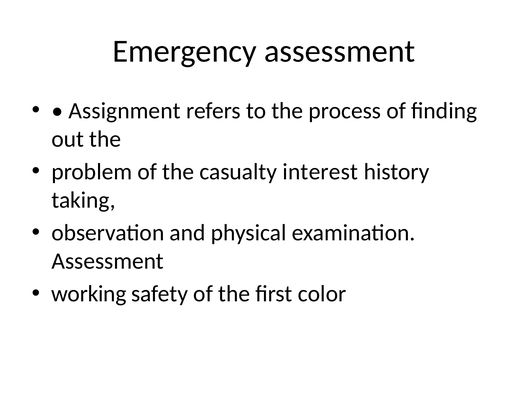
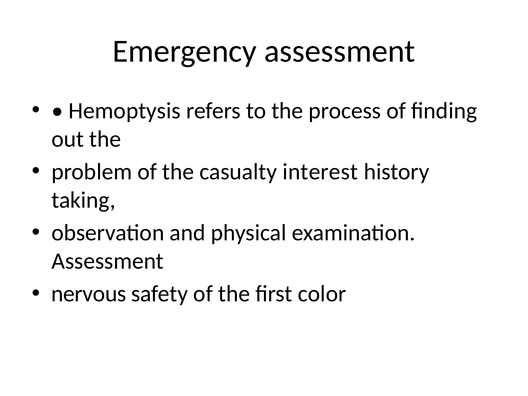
Assignment: Assignment -> Hemoptysis (125, 111)
working: working -> nervous (89, 294)
